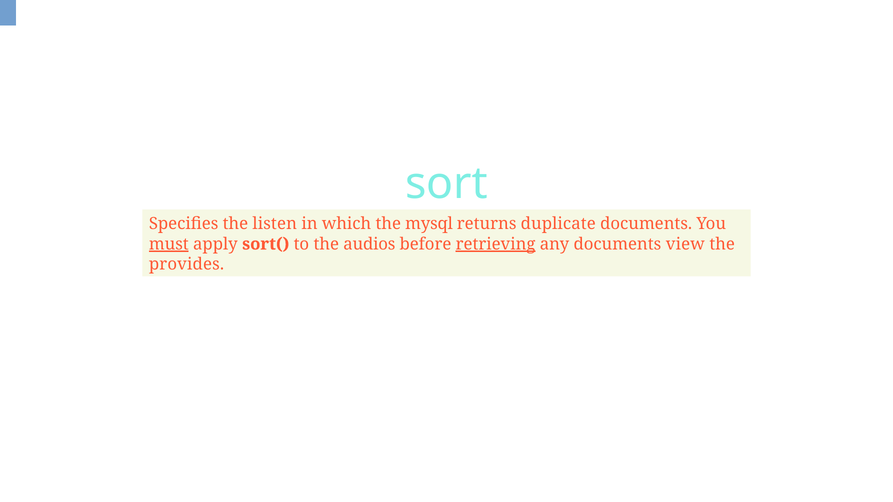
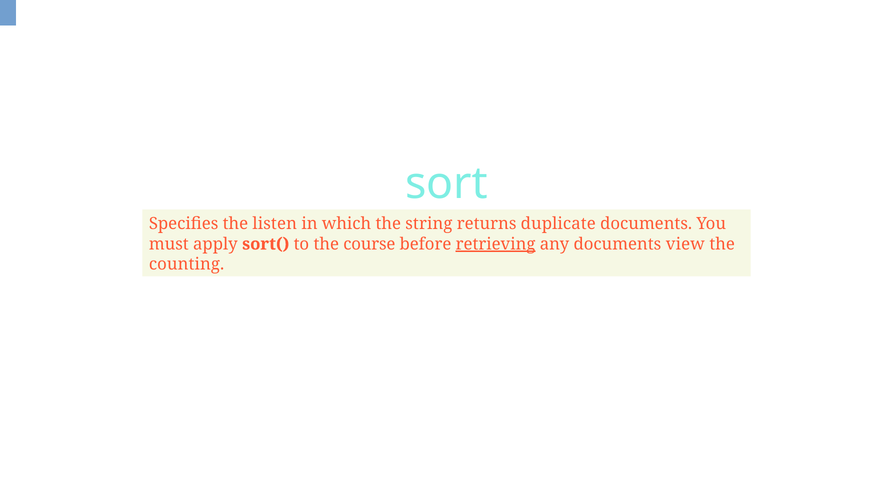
mysql: mysql -> string (429, 224)
must underline: present -> none (169, 244)
audios: audios -> course (369, 244)
provides: provides -> counting (187, 264)
